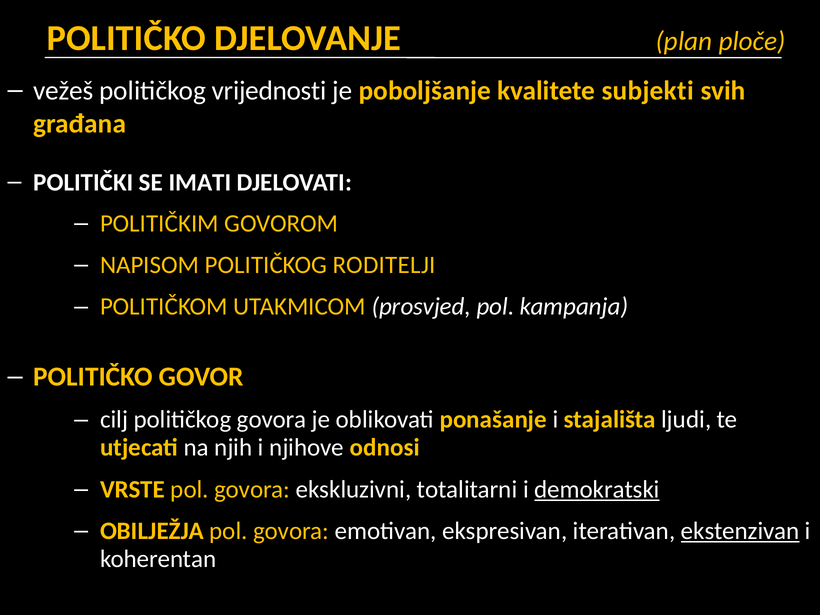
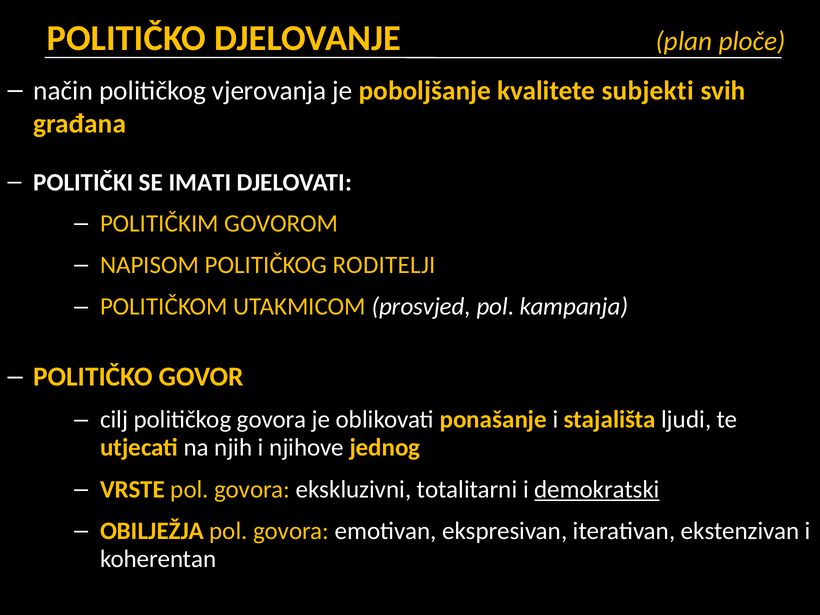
vežeš: vežeš -> način (63, 91)
vrijednosti: vrijednosti -> vjerovanja (269, 91)
odnosi: odnosi -> jednog (385, 448)
ekstenzivan underline: present -> none (740, 531)
